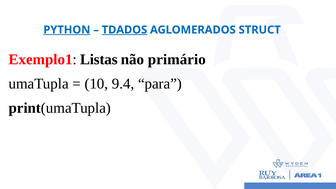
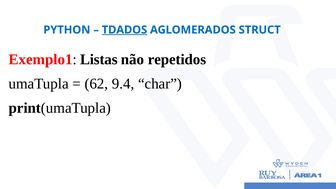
PYTHON underline: present -> none (67, 30)
primário: primário -> repetidos (177, 59)
10: 10 -> 62 (96, 84)
para: para -> char (160, 84)
